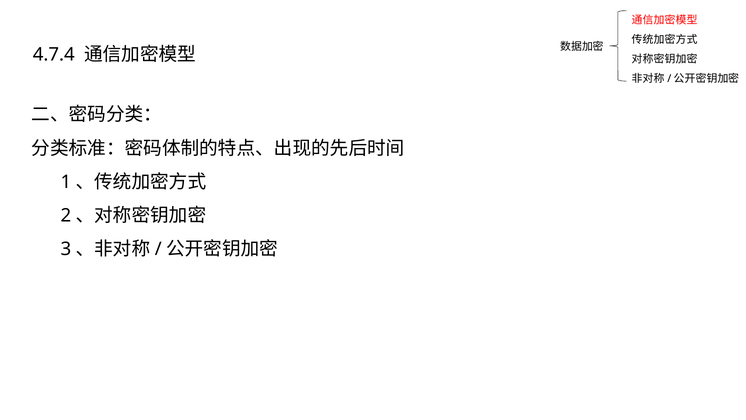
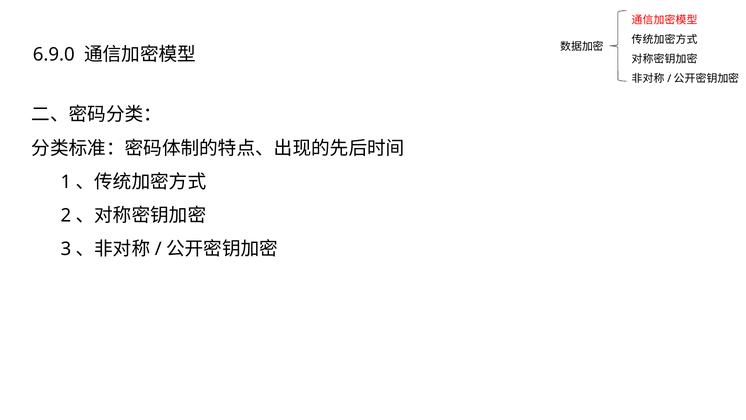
4.7.4: 4.7.4 -> 6.9.0 (54, 54)
